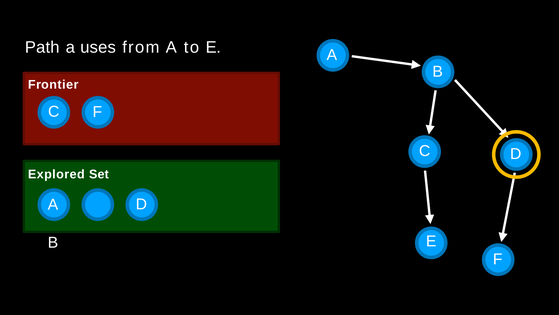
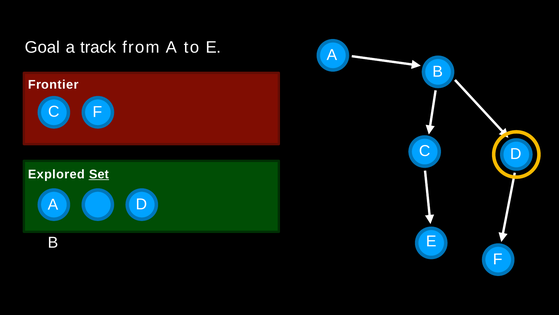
Path: Path -> Goal (42, 47)
uses: uses -> track (98, 47)
Set underline: none -> present (99, 174)
